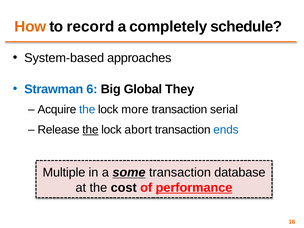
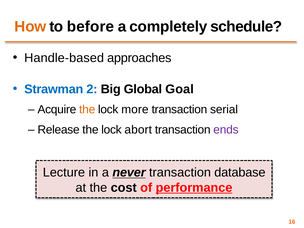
record: record -> before (90, 27)
System-based: System-based -> Handle-based (64, 58)
6: 6 -> 2 (92, 89)
They: They -> Goal (180, 89)
the colour: blue -> orange (87, 109)
the underline: present -> none (90, 130)
ends colour: blue -> purple (226, 130)
Multiple: Multiple -> Lecture (64, 172)
some: some -> never (129, 172)
